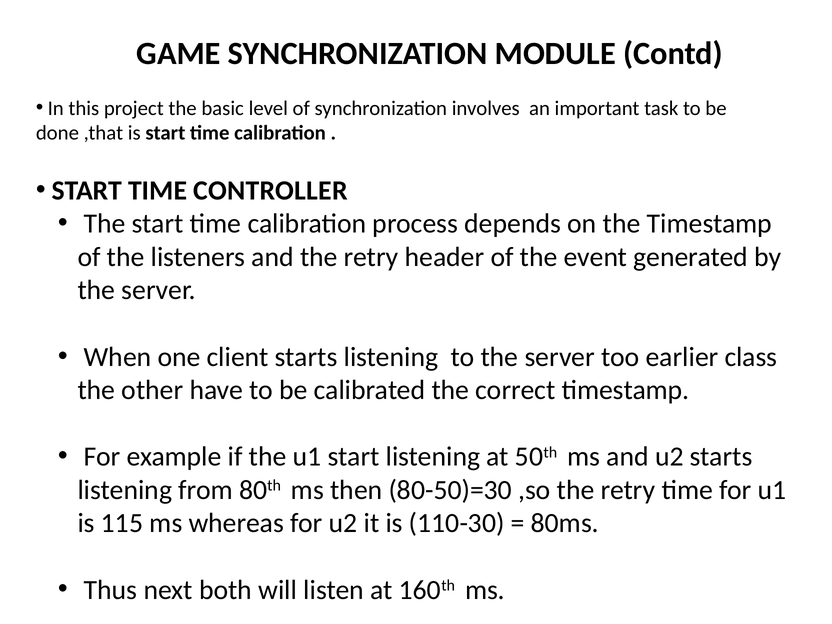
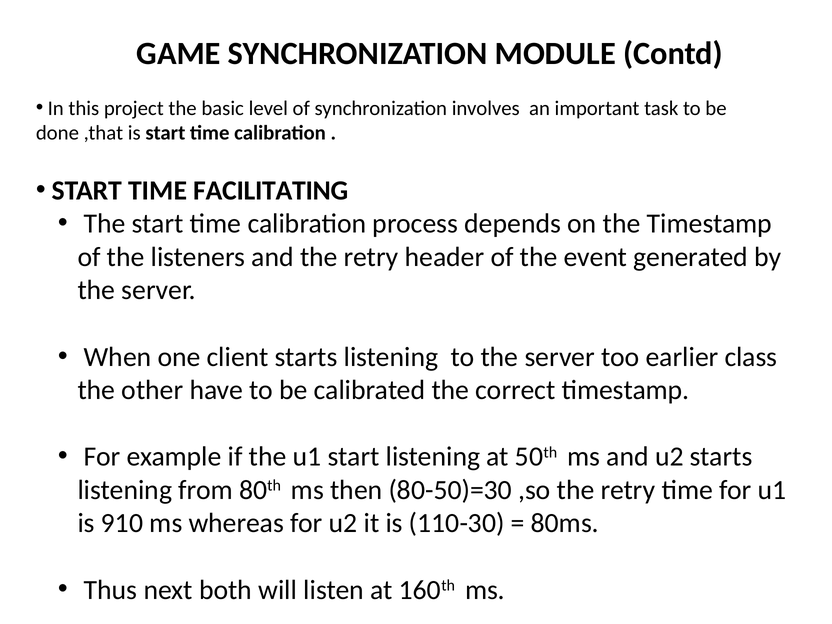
CONTROLLER: CONTROLLER -> FACILITATING (271, 190)
115: 115 -> 910 (122, 523)
